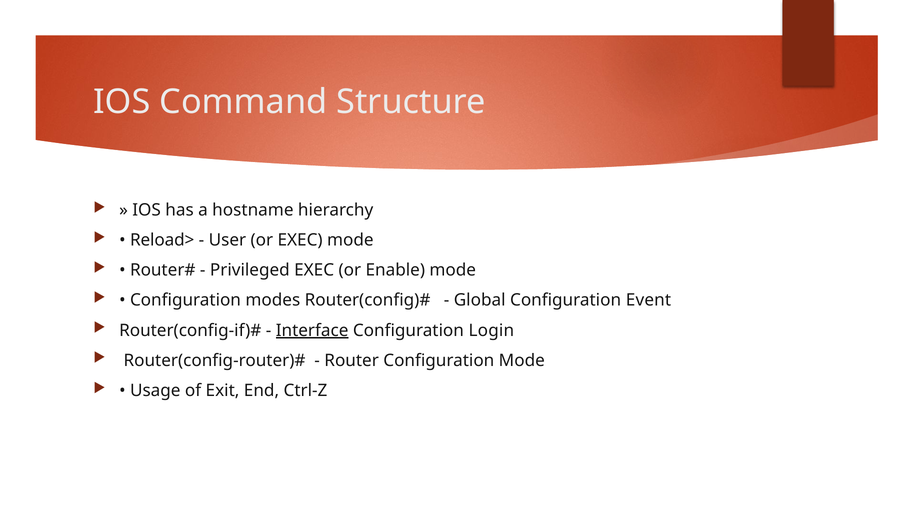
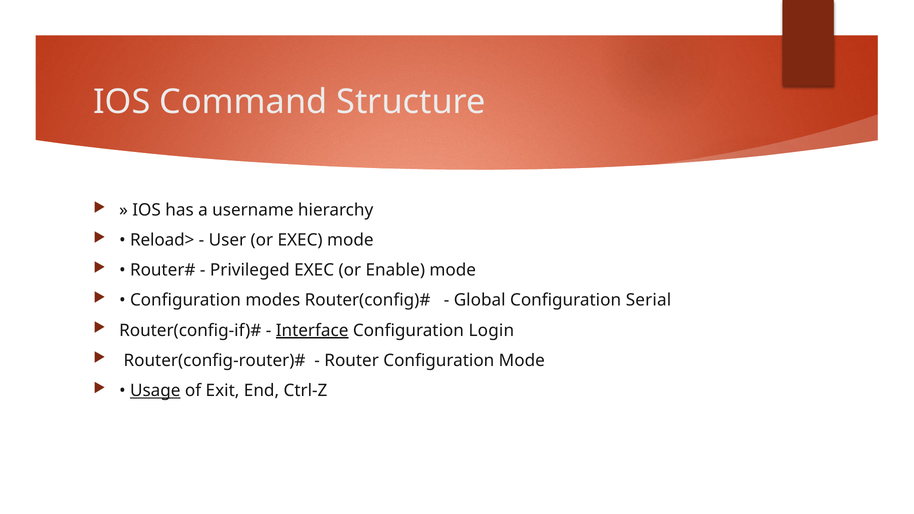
hostname: hostname -> username (253, 210)
Event: Event -> Serial (648, 300)
Usage underline: none -> present (155, 391)
